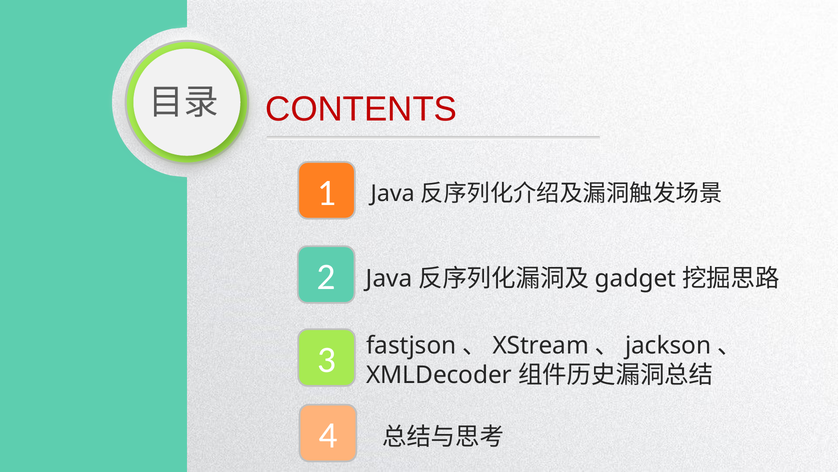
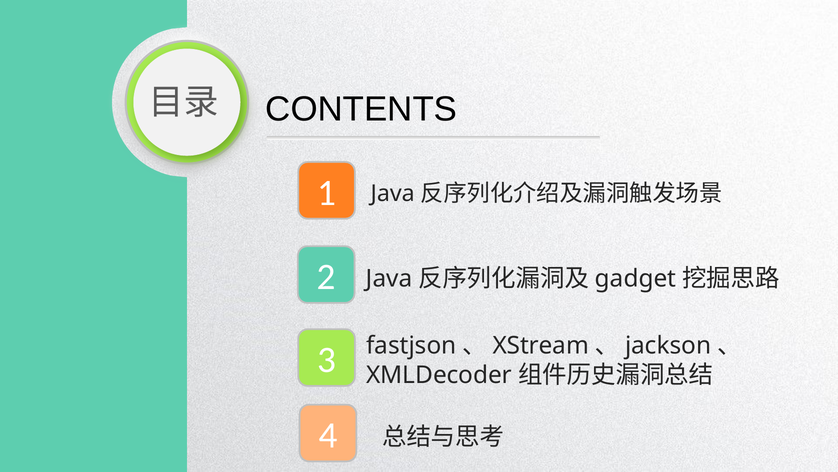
CONTENTS colour: red -> black (361, 109)
